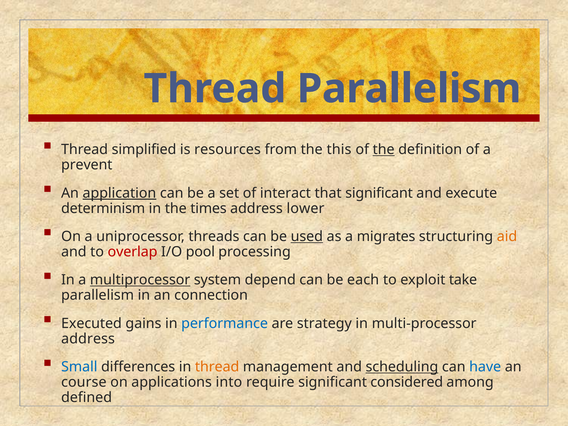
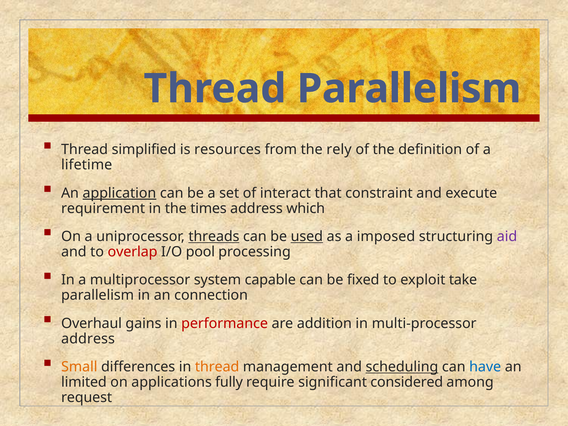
this: this -> rely (339, 150)
the underline: present -> none (384, 150)
prevent: prevent -> lifetime (87, 165)
that significant: significant -> constraint (379, 193)
determinism: determinism -> requirement (103, 208)
lower: lower -> which (306, 208)
threads underline: none -> present (214, 237)
migrates: migrates -> imposed (386, 237)
aid colour: orange -> purple (507, 237)
multiprocessor underline: present -> none (140, 280)
depend: depend -> capable (270, 280)
each: each -> fixed (363, 280)
Executed: Executed -> Overhaul (91, 323)
performance colour: blue -> red (225, 323)
strategy: strategy -> addition (324, 323)
Small colour: blue -> orange (79, 367)
course: course -> limited (84, 382)
into: into -> fully (229, 382)
defined: defined -> request (87, 398)
